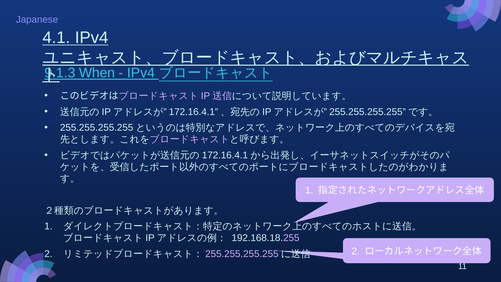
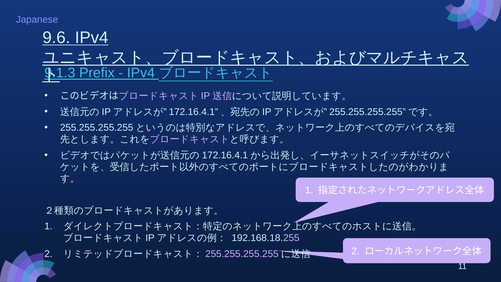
4.1: 4.1 -> 9.6 (56, 38)
When: When -> Prefix (97, 73)
